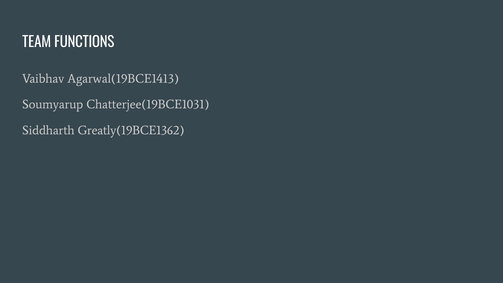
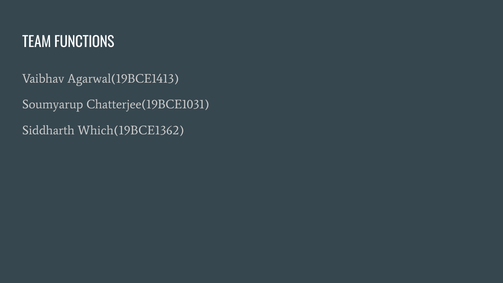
Greatly(19BCE1362: Greatly(19BCE1362 -> Which(19BCE1362 (131, 130)
